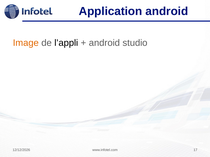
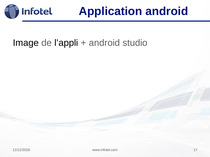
Image colour: orange -> black (26, 43)
